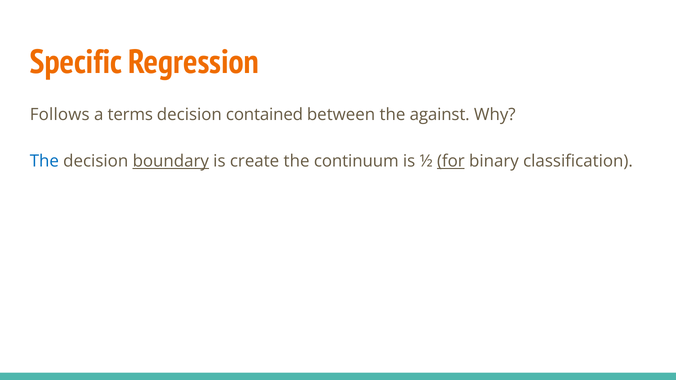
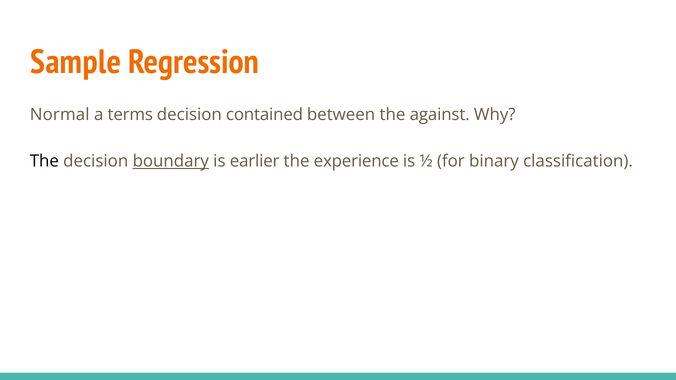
Specific: Specific -> Sample (76, 62)
Follows: Follows -> Normal (60, 115)
The colour: blue -> black (44, 161)
create: create -> earlier (255, 161)
continuum: continuum -> experience (356, 161)
for underline: present -> none (451, 161)
